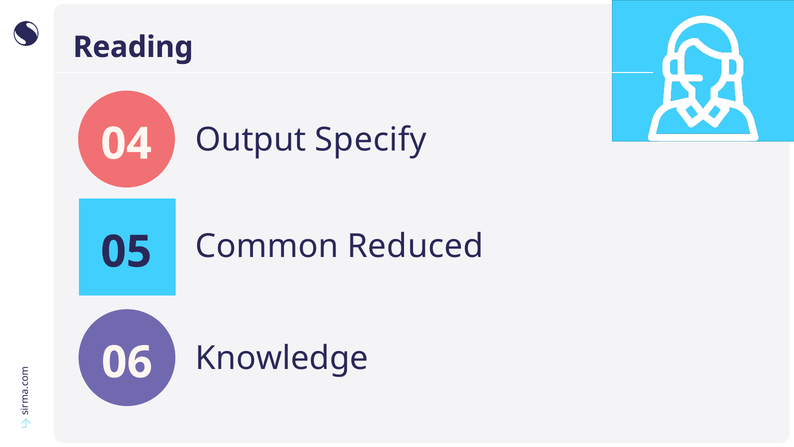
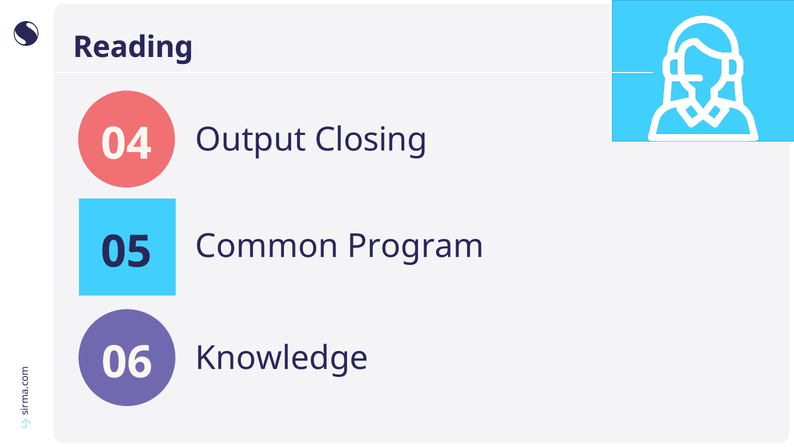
Specify: Specify -> Closing (371, 139)
Reduced: Reduced -> Program (416, 246)
